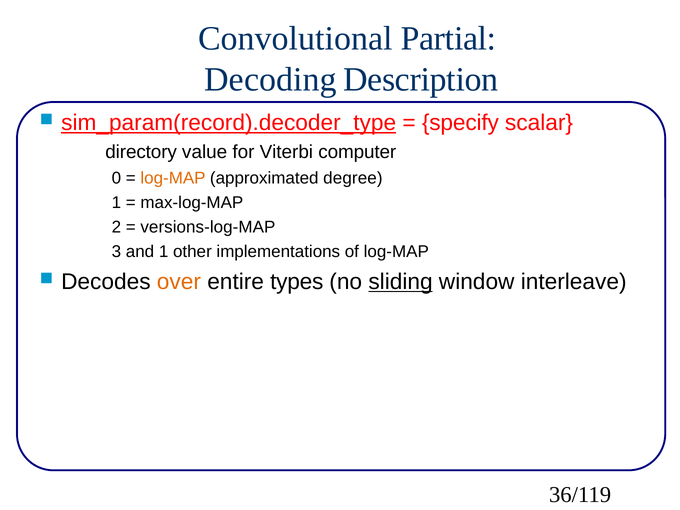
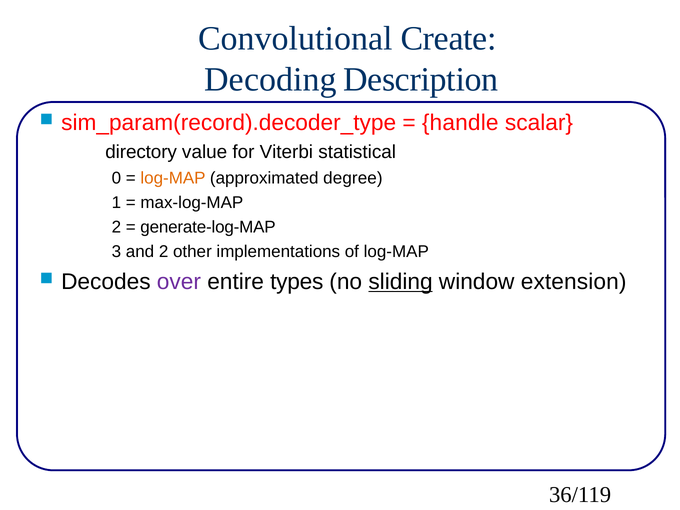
Partial: Partial -> Create (449, 39)
sim_param(record).decoder_type underline: present -> none (229, 123)
specify: specify -> handle (460, 123)
computer: computer -> statistical (357, 152)
versions-log-MAP: versions-log-MAP -> generate-log-MAP (208, 227)
and 1: 1 -> 2 (164, 252)
over colour: orange -> purple (179, 282)
interleave: interleave -> extension (574, 282)
